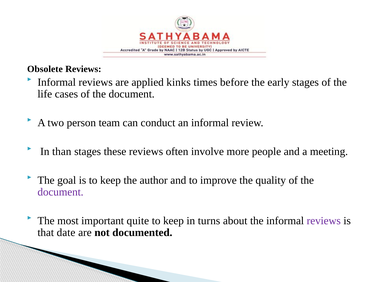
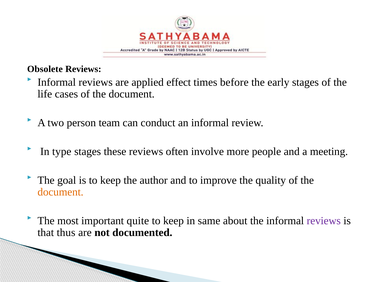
kinks: kinks -> effect (179, 82)
than: than -> type (62, 151)
document colour: purple -> orange (61, 192)
turns: turns -> same (209, 221)
date: date -> thus (66, 233)
